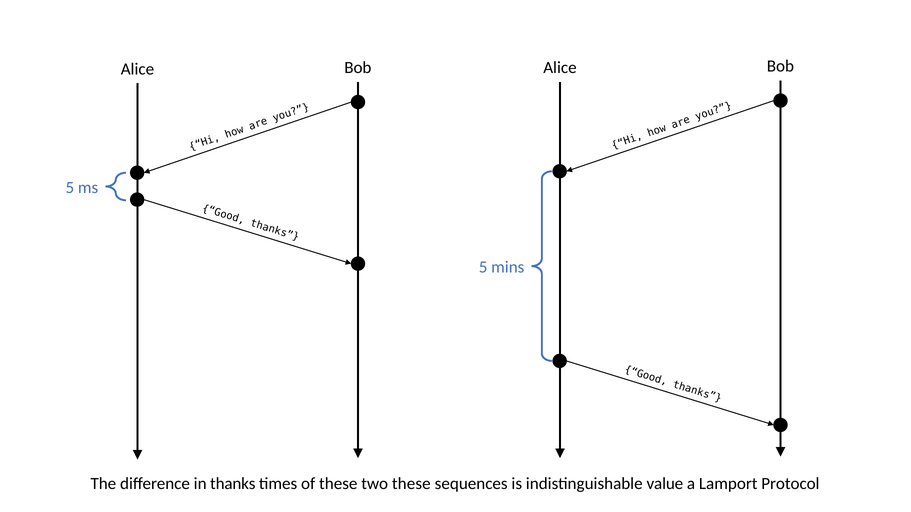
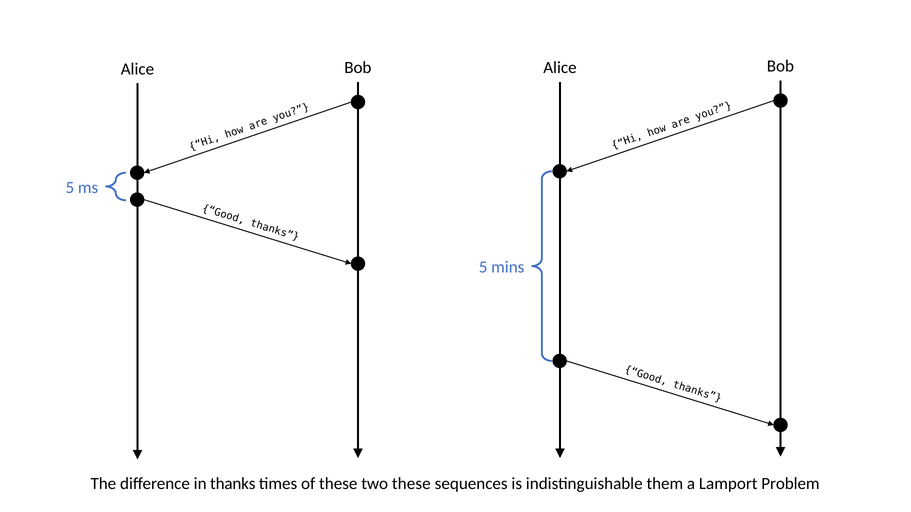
value: value -> them (665, 484)
Protocol: Protocol -> Problem (790, 484)
